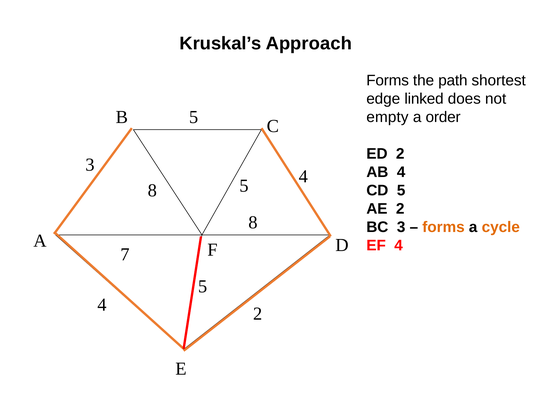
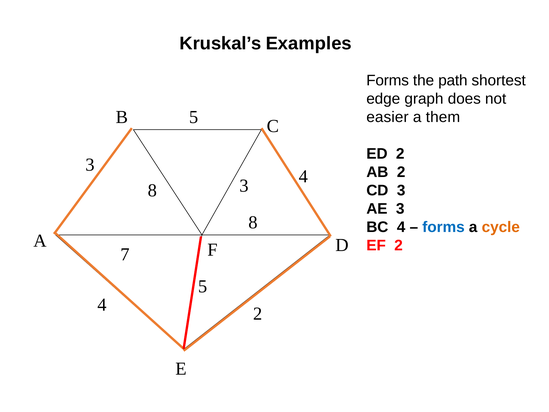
Approach: Approach -> Examples (309, 44)
linked: linked -> graph (424, 99)
empty: empty -> easier (387, 117)
order: order -> them (443, 117)
AB 4: 4 -> 2 (401, 172)
8 5: 5 -> 3 (244, 186)
CD 5: 5 -> 3 (401, 190)
AE 2: 2 -> 3 (400, 209)
BC 3: 3 -> 4 (401, 227)
forms colour: orange -> blue (443, 227)
EF 4: 4 -> 2 (399, 245)
